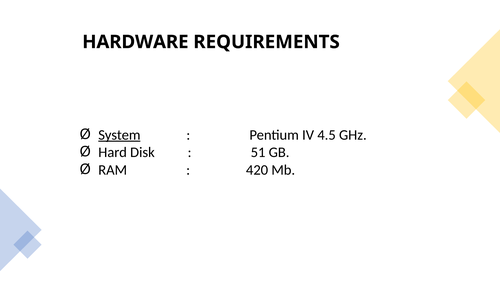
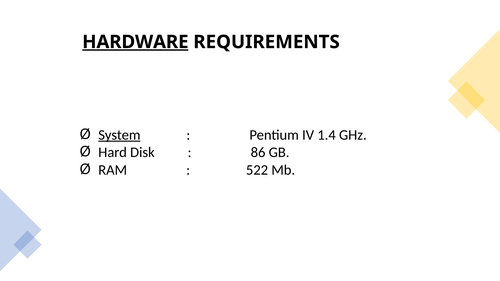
HARDWARE underline: none -> present (135, 42)
4.5: 4.5 -> 1.4 (327, 135)
51: 51 -> 86 (258, 153)
420: 420 -> 522 (257, 170)
